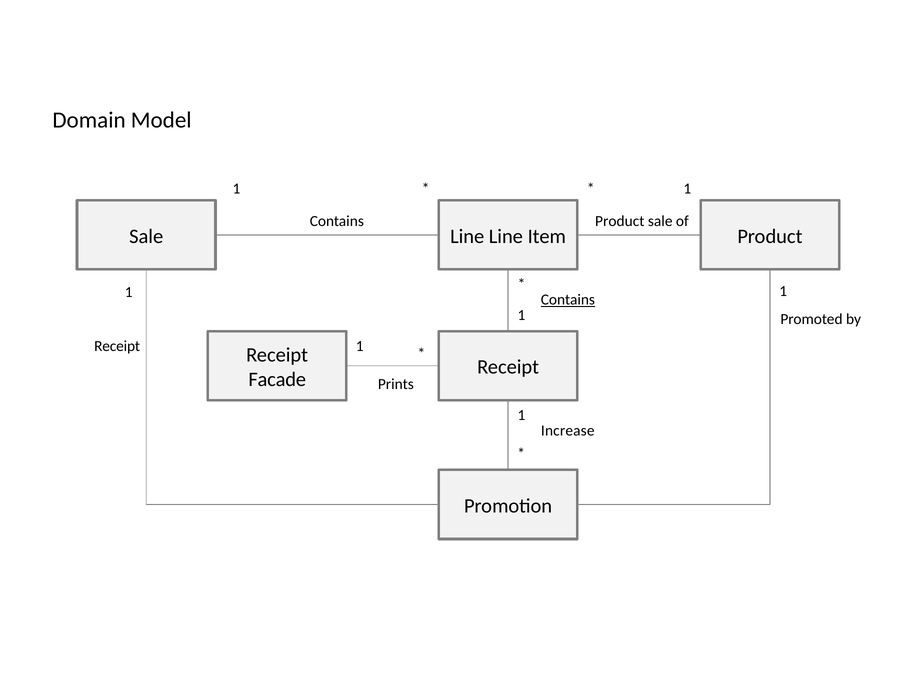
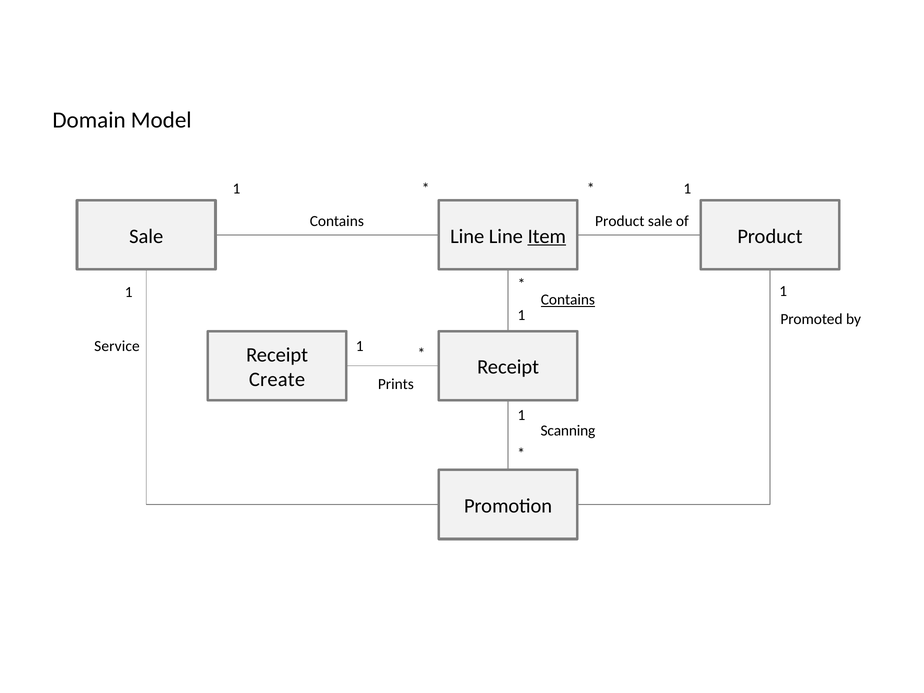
Item underline: none -> present (547, 236)
Receipt: Receipt -> Service (117, 346)
Facade: Facade -> Create (277, 379)
Increase: Increase -> Scanning (568, 431)
